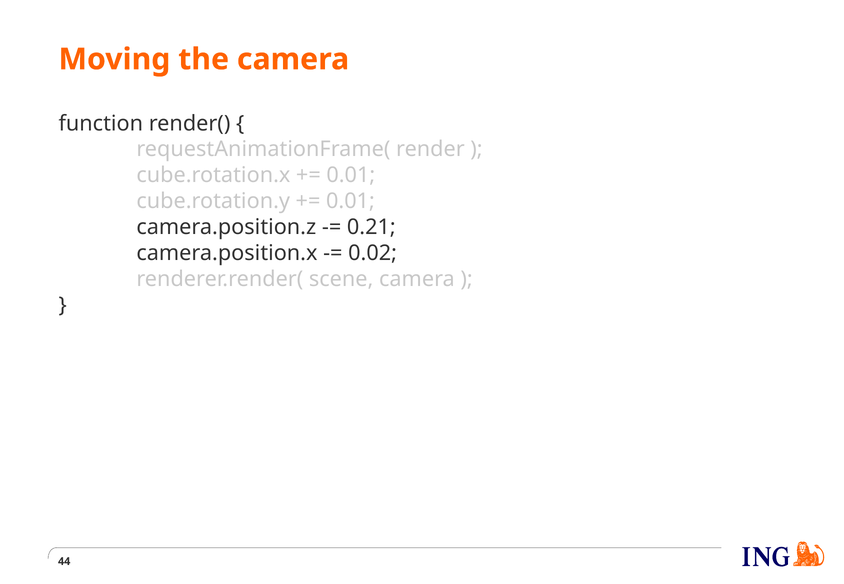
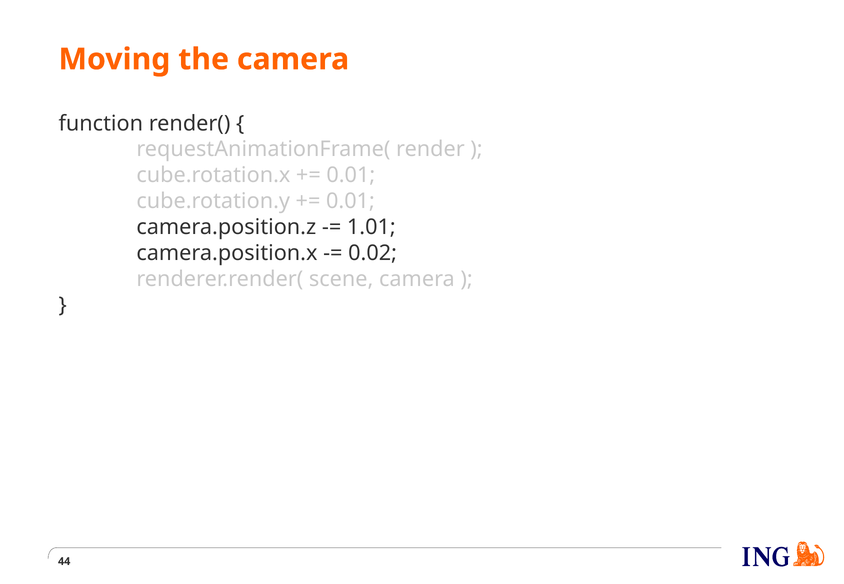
0.21: 0.21 -> 1.01 (371, 227)
